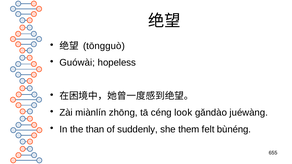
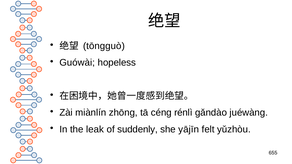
look: look -> rénlì (183, 113)
than: than -> leak (95, 129)
them: them -> yājīn (189, 129)
bùnéng: bùnéng -> yǔzhòu (234, 129)
